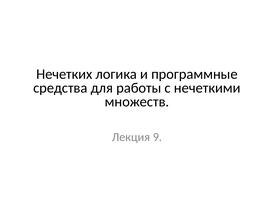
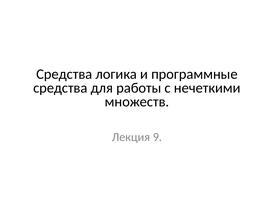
Нечетких: Нечетких -> Средства (64, 74)
